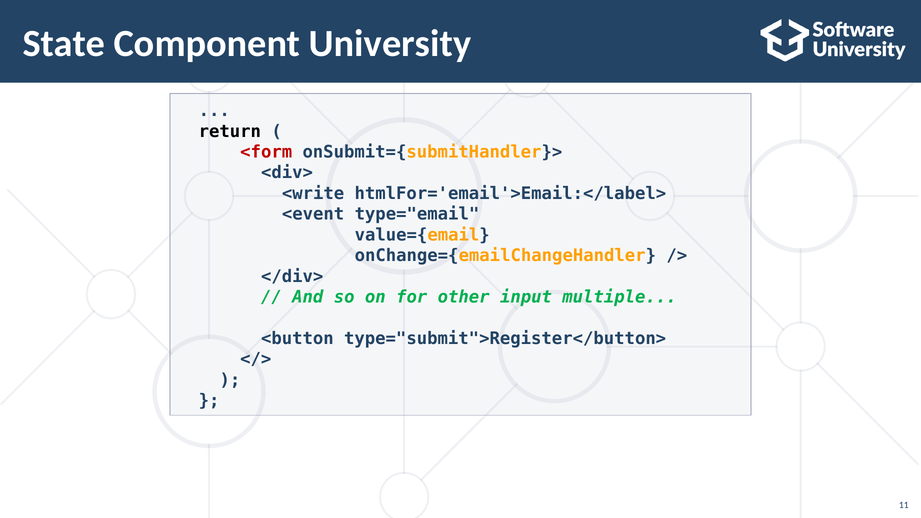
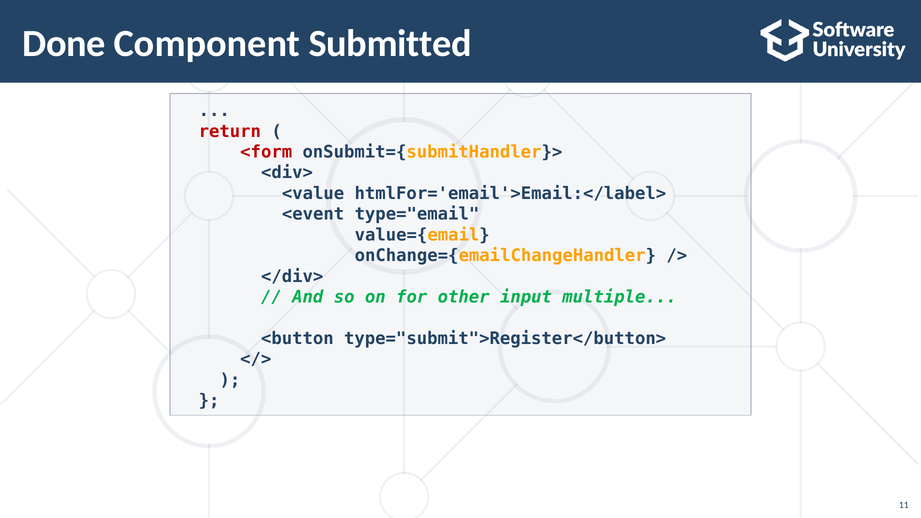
State: State -> Done (64, 44)
University: University -> Submitted (390, 44)
return colour: black -> red (230, 131)
<write: <write -> <value (313, 194)
